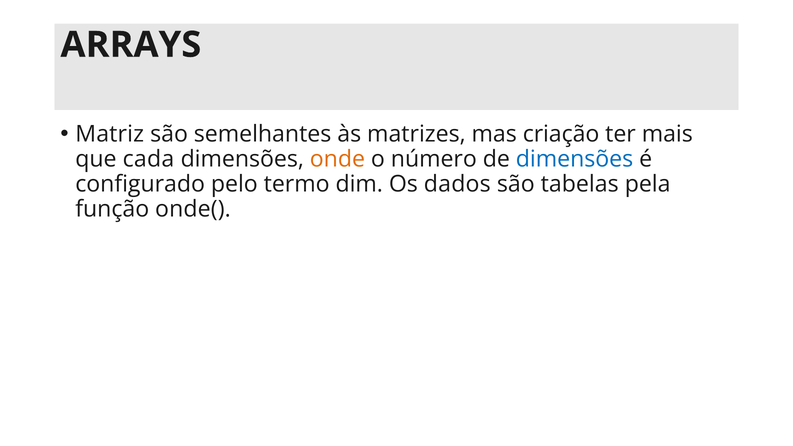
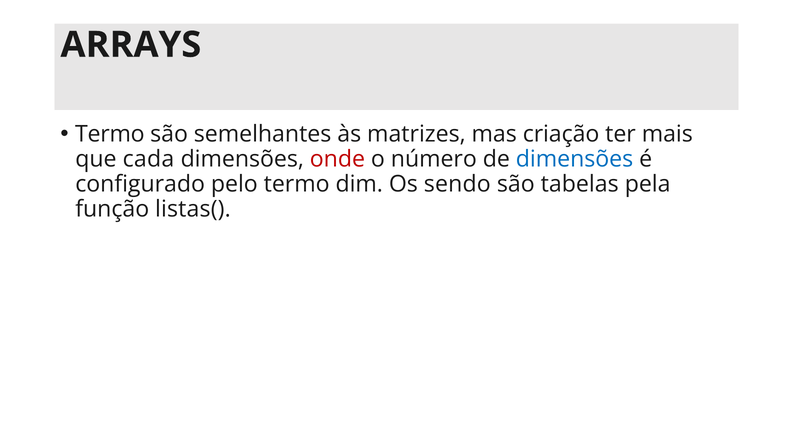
Matriz: Matriz -> Termo (110, 134)
onde colour: orange -> red (337, 159)
dados: dados -> sendo (457, 184)
onde(: onde( -> listas( (193, 209)
